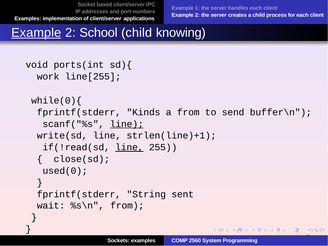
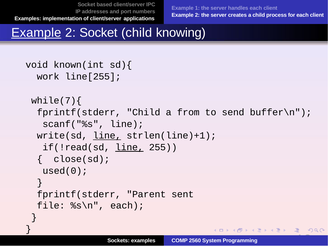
2 School: School -> Socket (98, 33)
ports(int: ports(int -> known(int (79, 65)
while(0){: while(0){ -> while(7){ (57, 101)
fprintf(stderr Kinds: Kinds -> Child (143, 112)
line underline: present -> none (127, 124)
line underline: none -> present (107, 136)
String: String -> Parent (146, 194)
wait: wait -> file (51, 206)
%s\n from: from -> each (127, 206)
